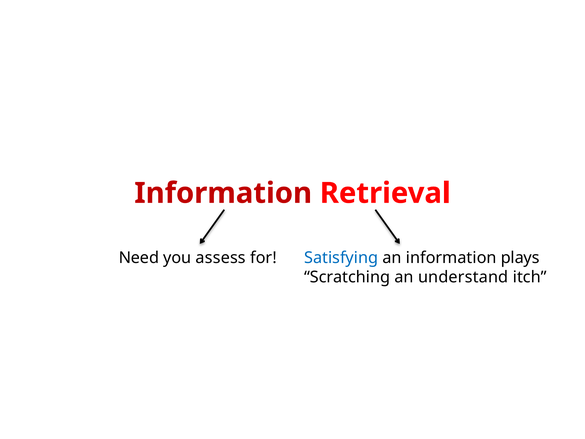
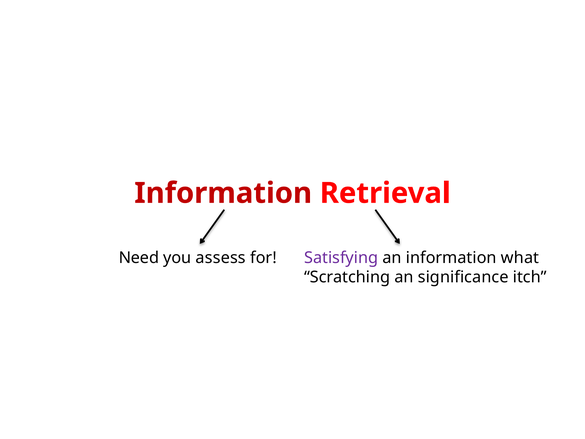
Satisfying colour: blue -> purple (341, 258)
plays: plays -> what (520, 258)
understand: understand -> significance (463, 277)
